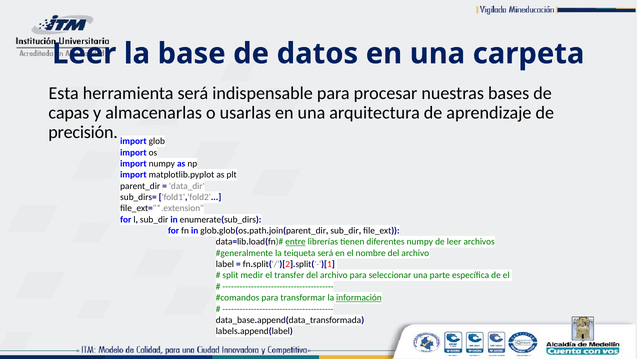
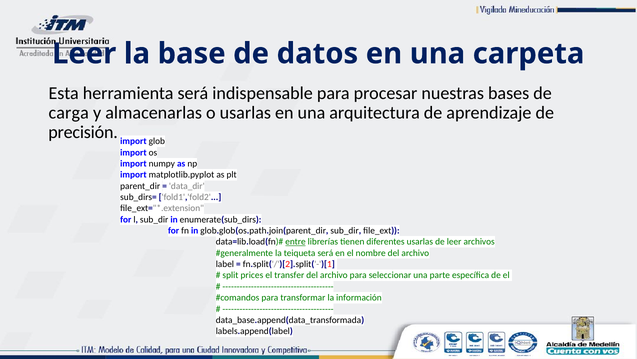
capas: capas -> carga (69, 113)
diferentes numpy: numpy -> usarlas (420, 241)
medir: medir -> prices (252, 275)
información underline: present -> none (359, 297)
